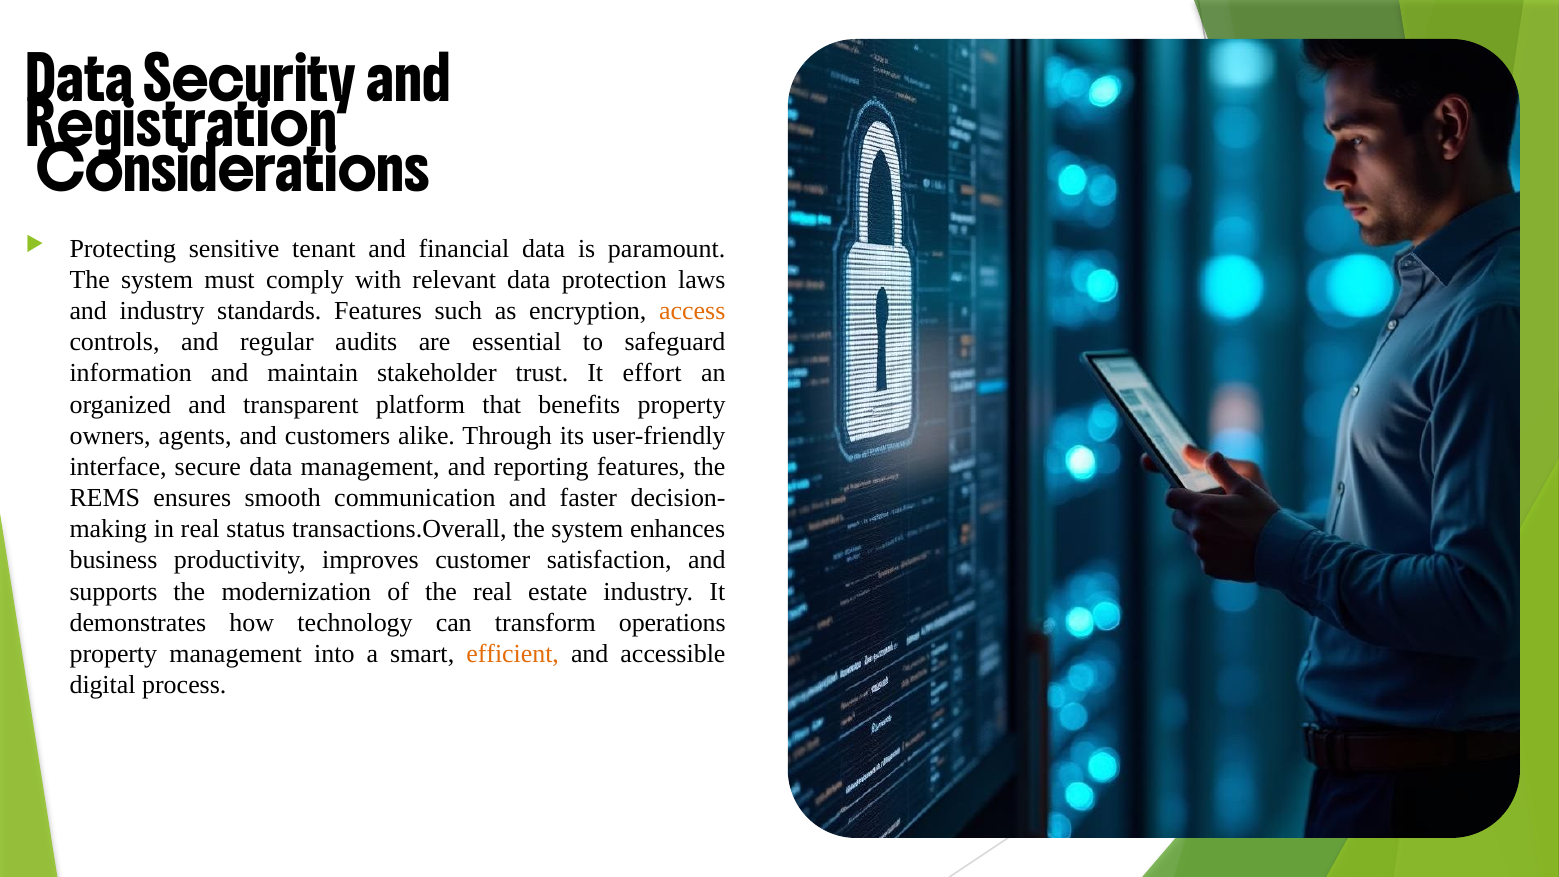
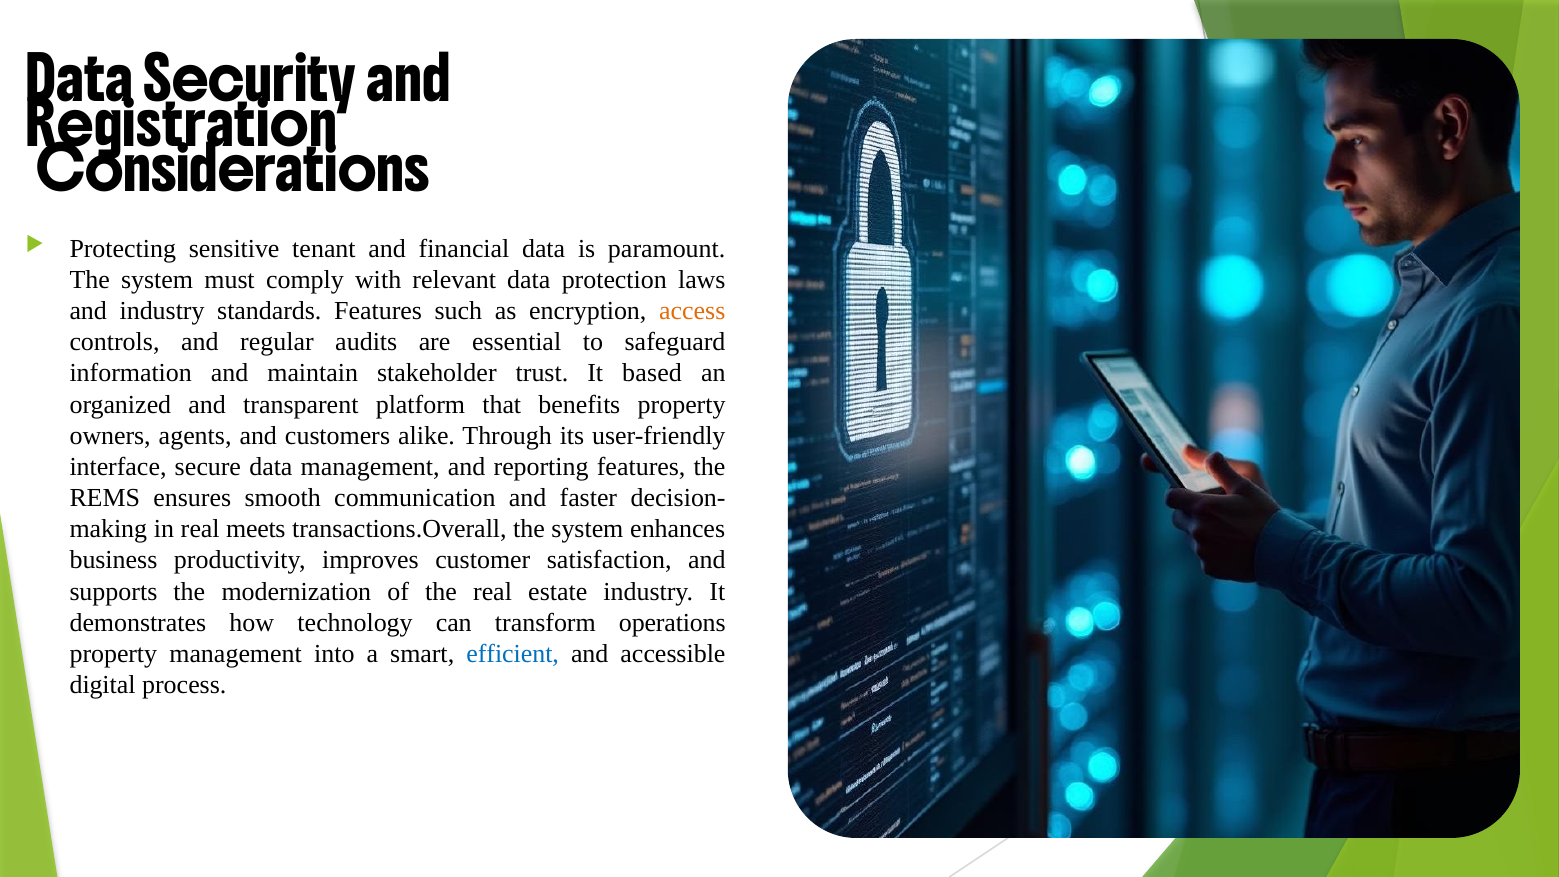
effort: effort -> based (652, 373)
status: status -> meets (256, 529)
efficient colour: orange -> blue (513, 654)
